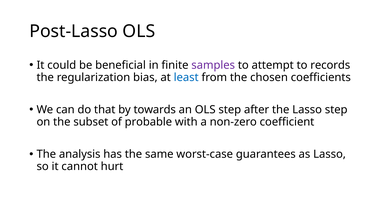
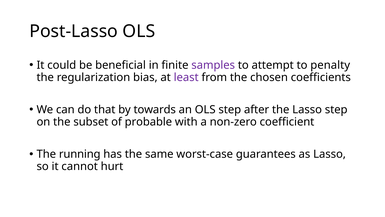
records: records -> penalty (330, 65)
least colour: blue -> purple (186, 77)
analysis: analysis -> running (80, 154)
